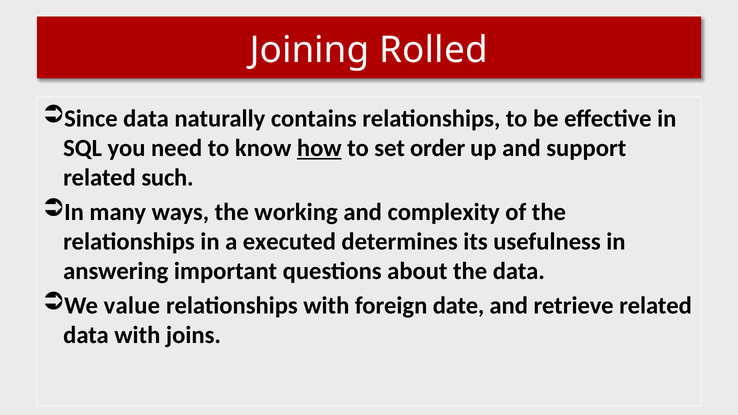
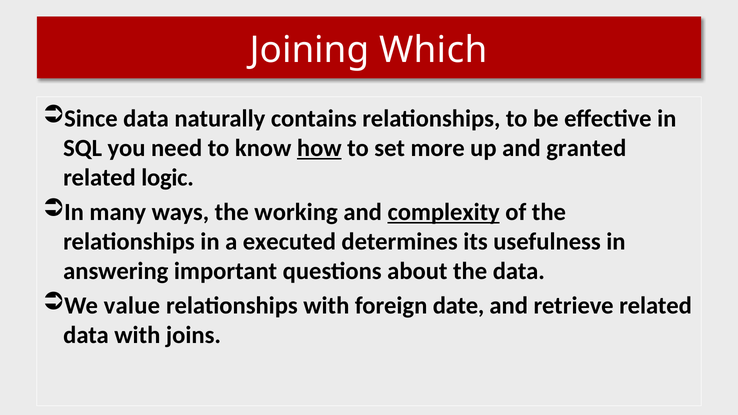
Rolled: Rolled -> Which (433, 50)
order: order -> more (438, 148)
support: support -> granted (586, 148)
such: such -> logic (168, 178)
complexity underline: none -> present (444, 212)
